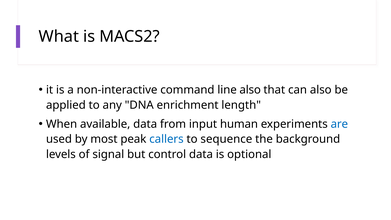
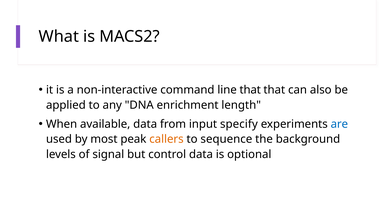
line also: also -> that (250, 90)
human: human -> specify (239, 124)
callers colour: blue -> orange (166, 139)
